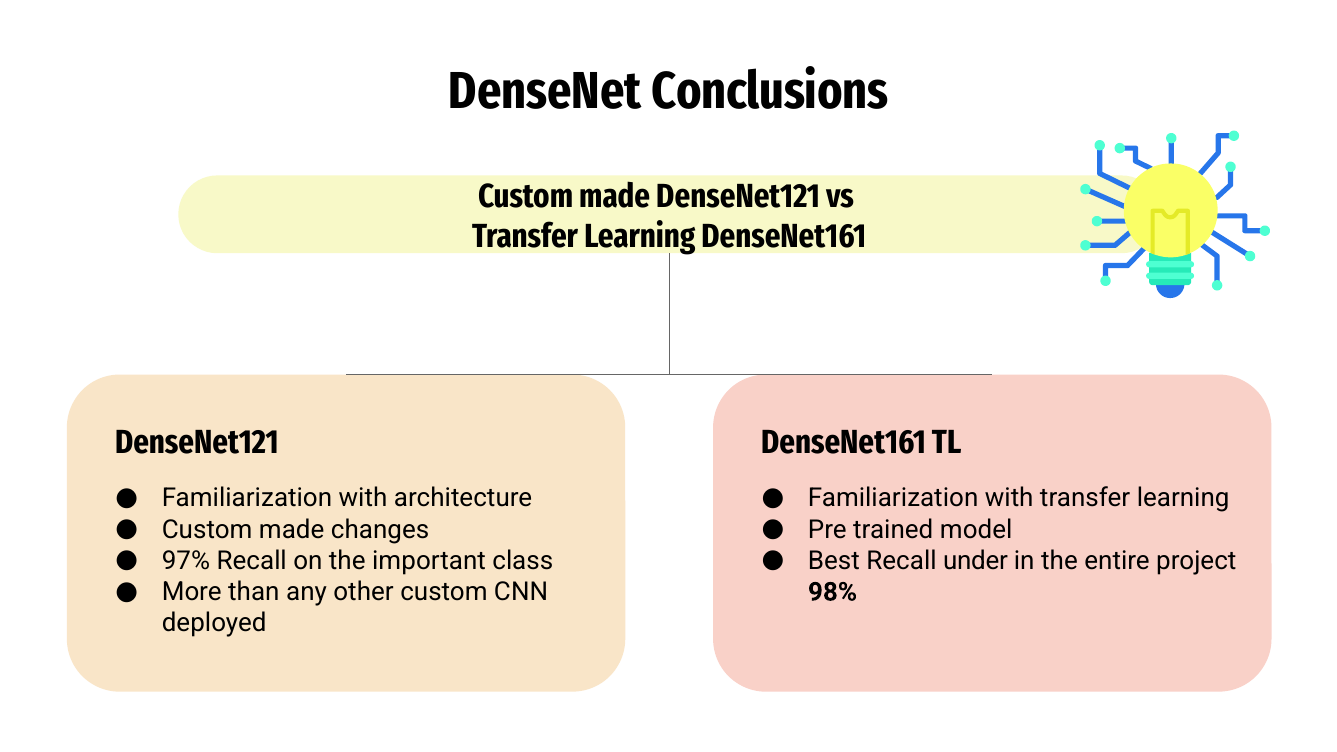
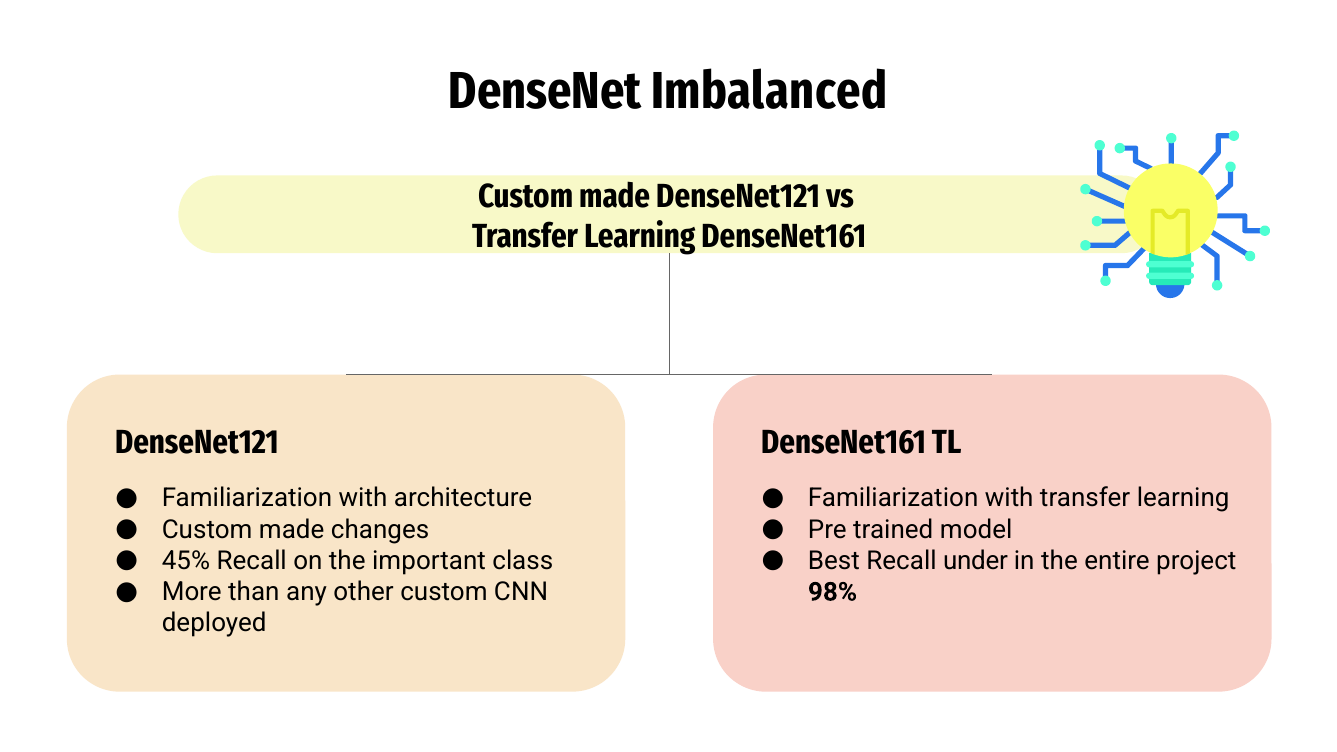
Conclusions: Conclusions -> Imbalanced (769, 91)
97%: 97% -> 45% (186, 561)
